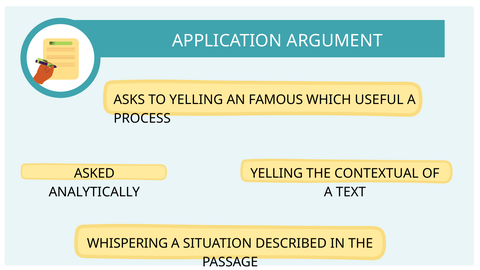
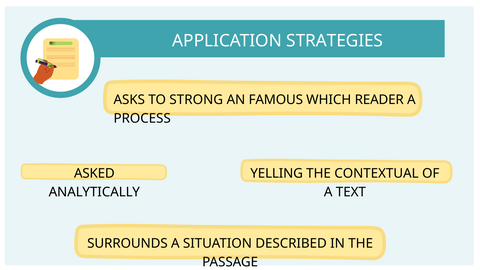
ARGUMENT: ARGUMENT -> STRATEGIES (335, 41)
TO YELLING: YELLING -> STRONG (196, 100)
USEFUL: USEFUL -> READER (379, 100)
WHISPERING: WHISPERING -> SURROUNDS (127, 244)
